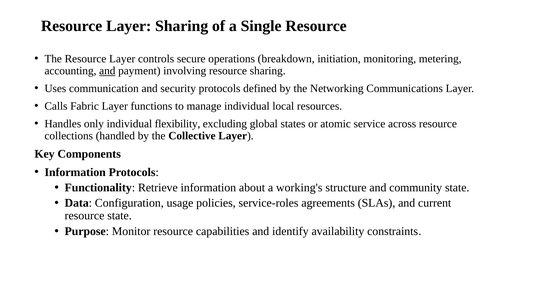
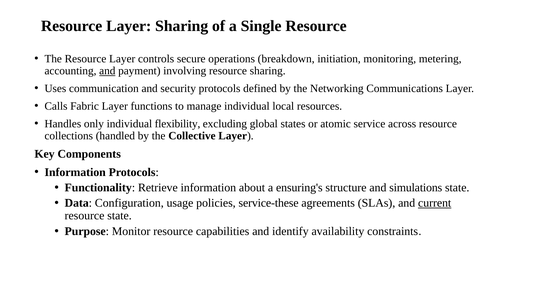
working's: working's -> ensuring's (299, 188)
community: community -> simulations (416, 188)
service-roles: service-roles -> service-these (269, 203)
current underline: none -> present (435, 203)
